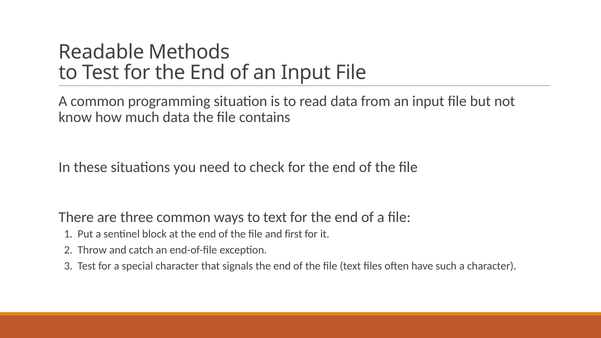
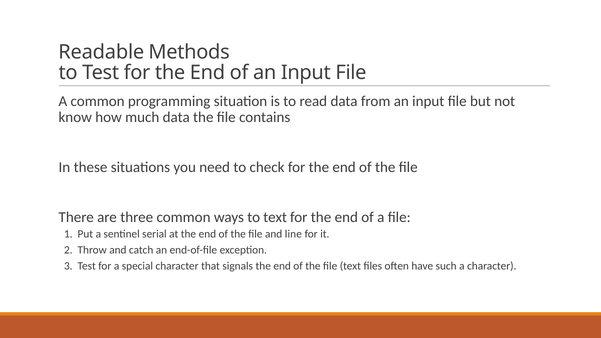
block: block -> serial (154, 234)
first: first -> line (293, 234)
